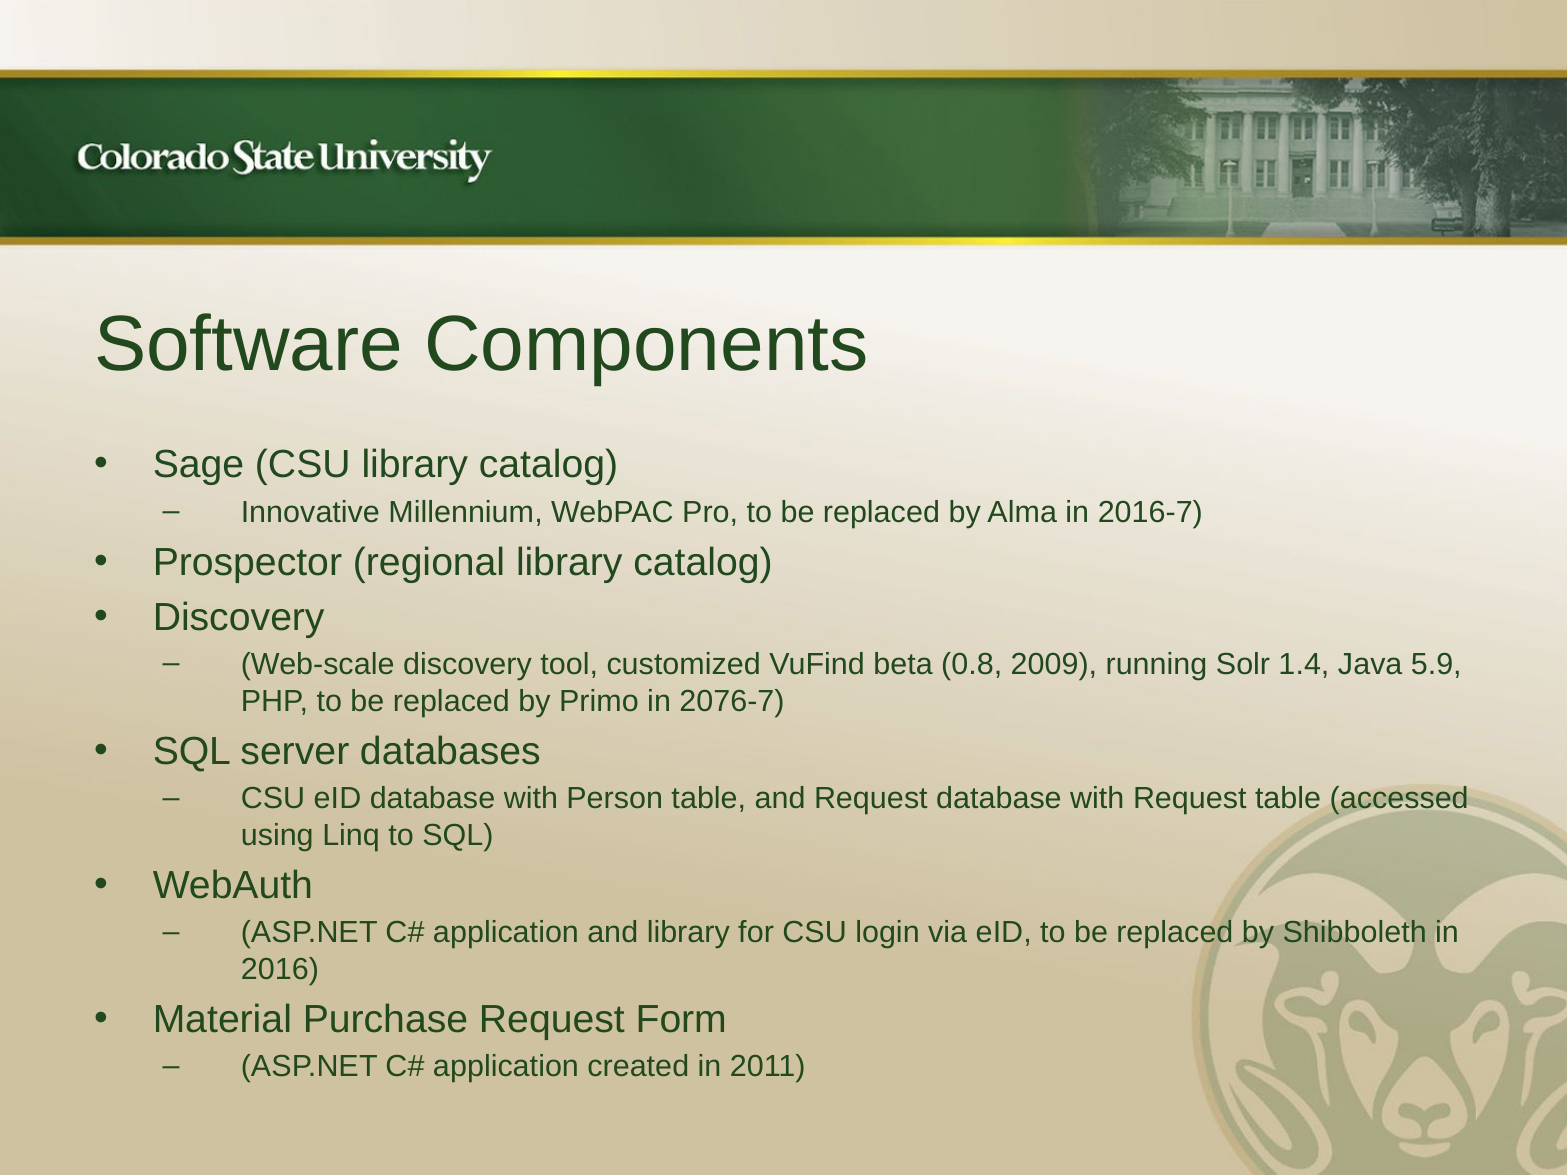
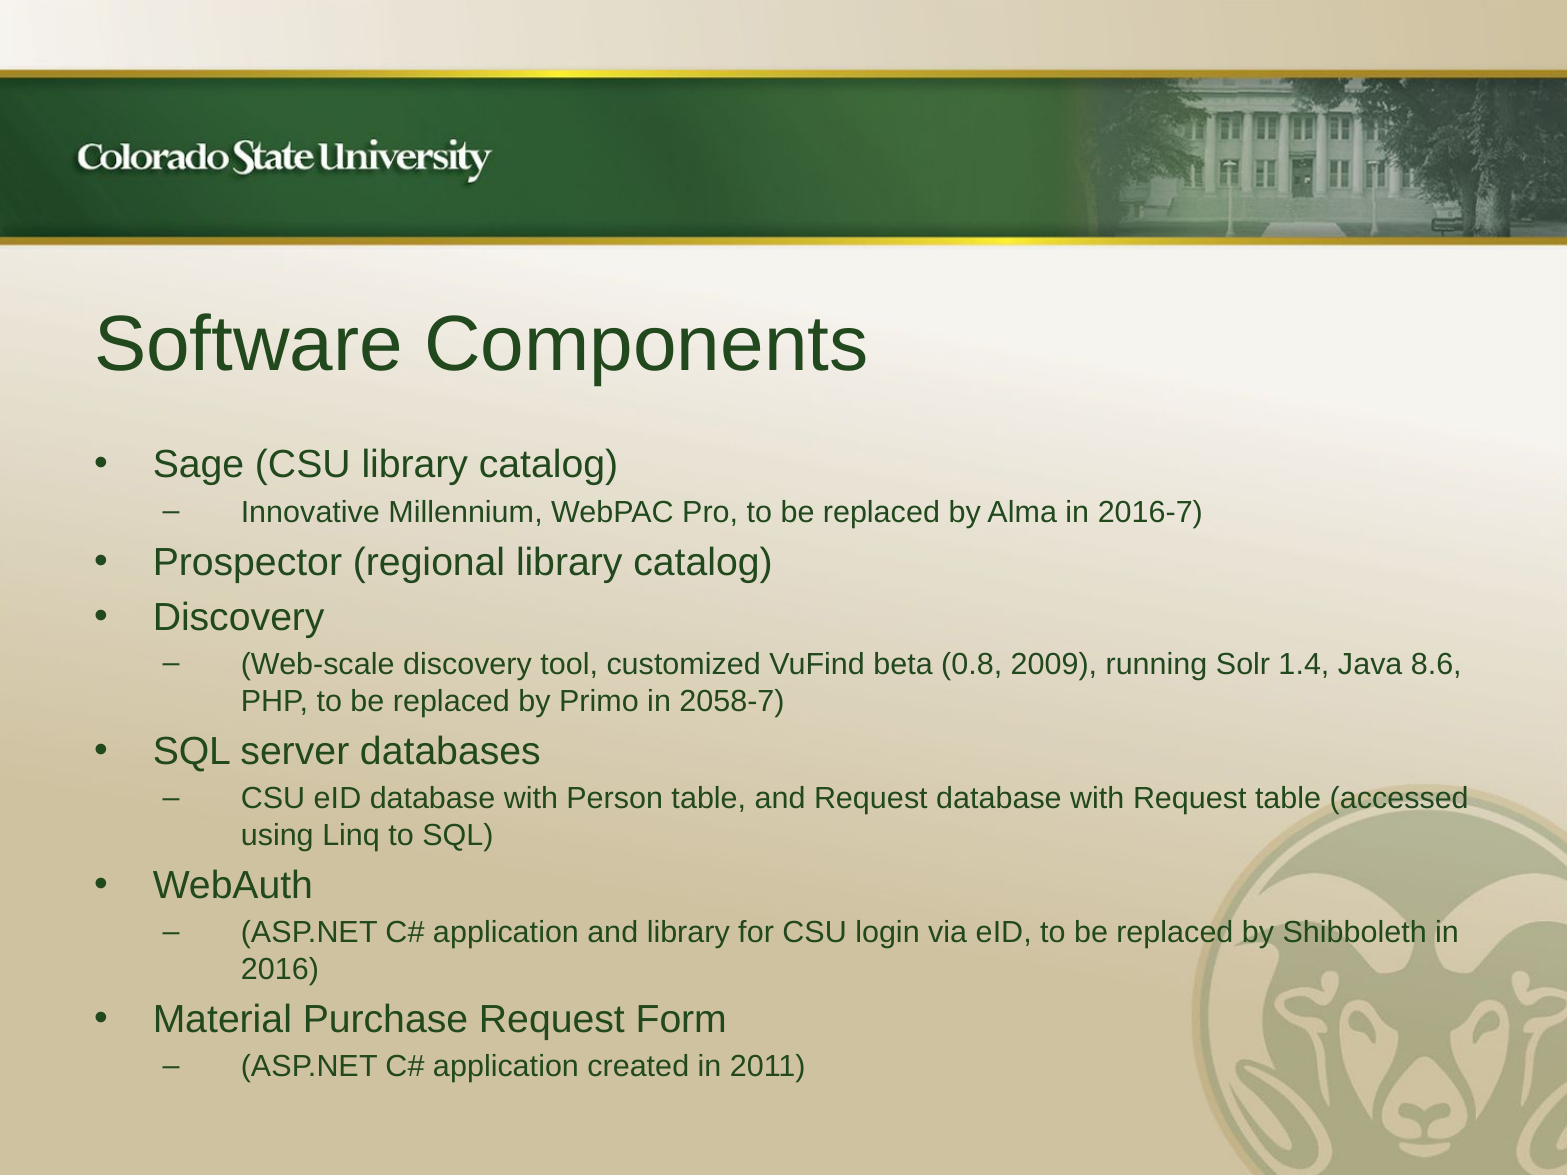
5.9: 5.9 -> 8.6 (1436, 665)
2076-7: 2076-7 -> 2058-7 (732, 701)
